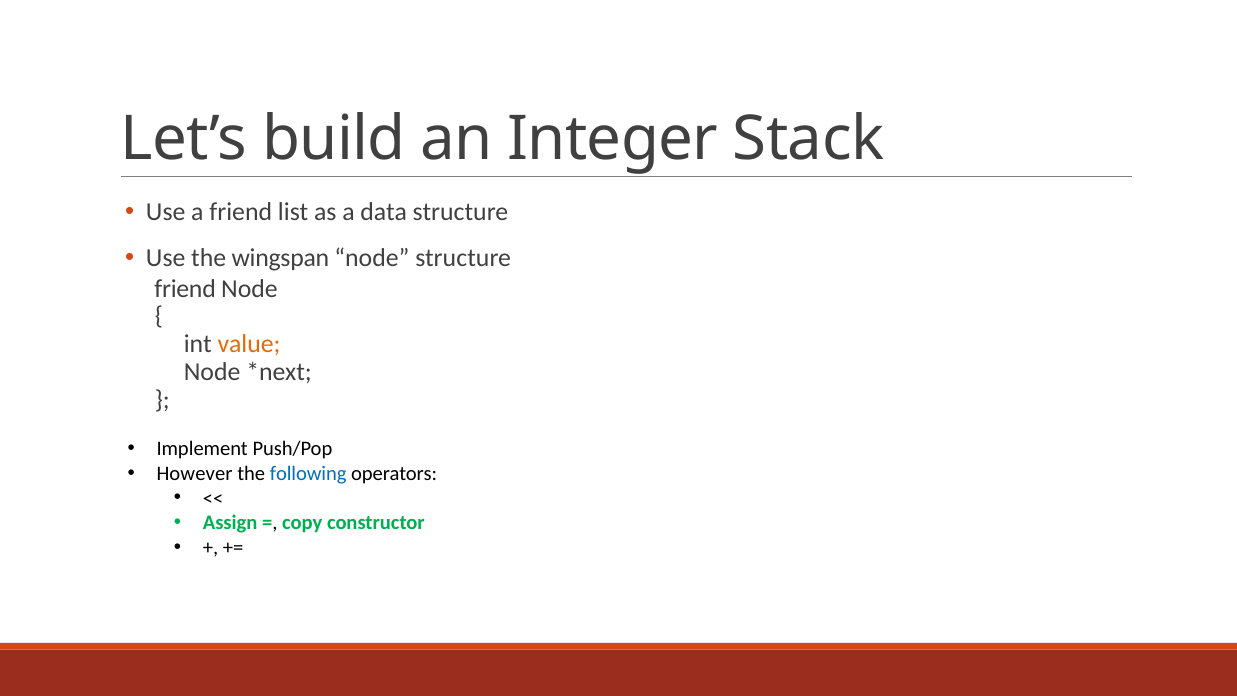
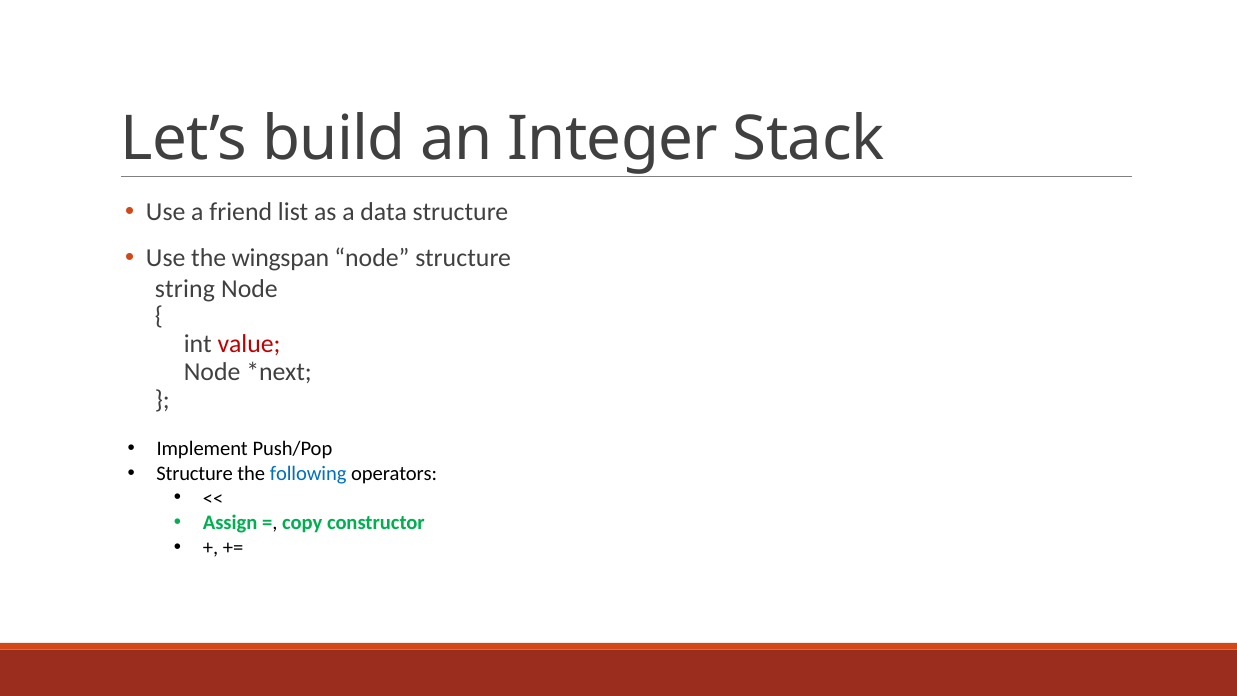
friend: friend -> string (185, 288)
value colour: orange -> red (249, 344)
However: However -> Structure (195, 473)
